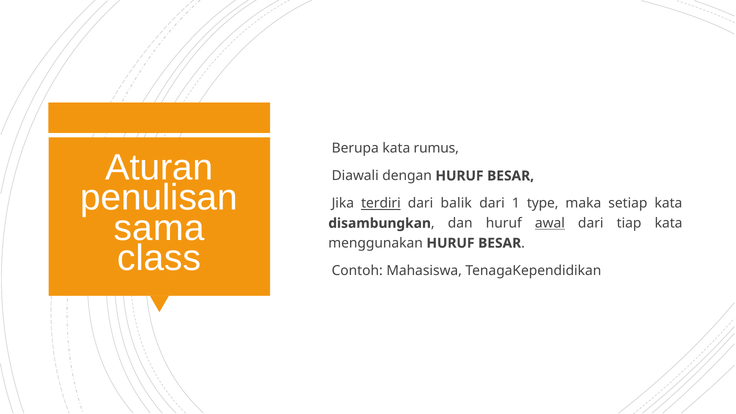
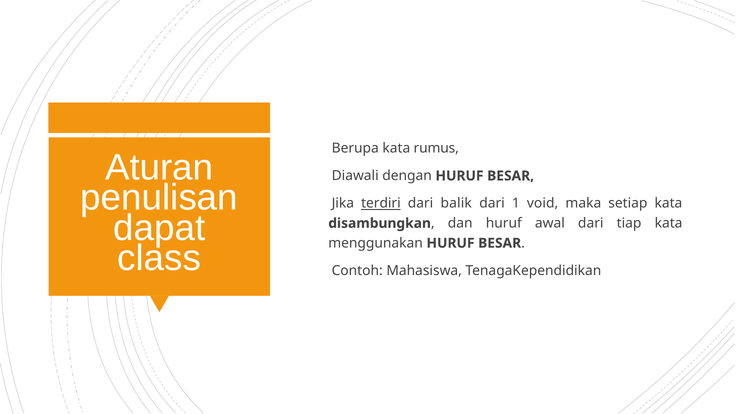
type: type -> void (543, 203)
sama: sama -> dapat (159, 228)
awal underline: present -> none (550, 223)
